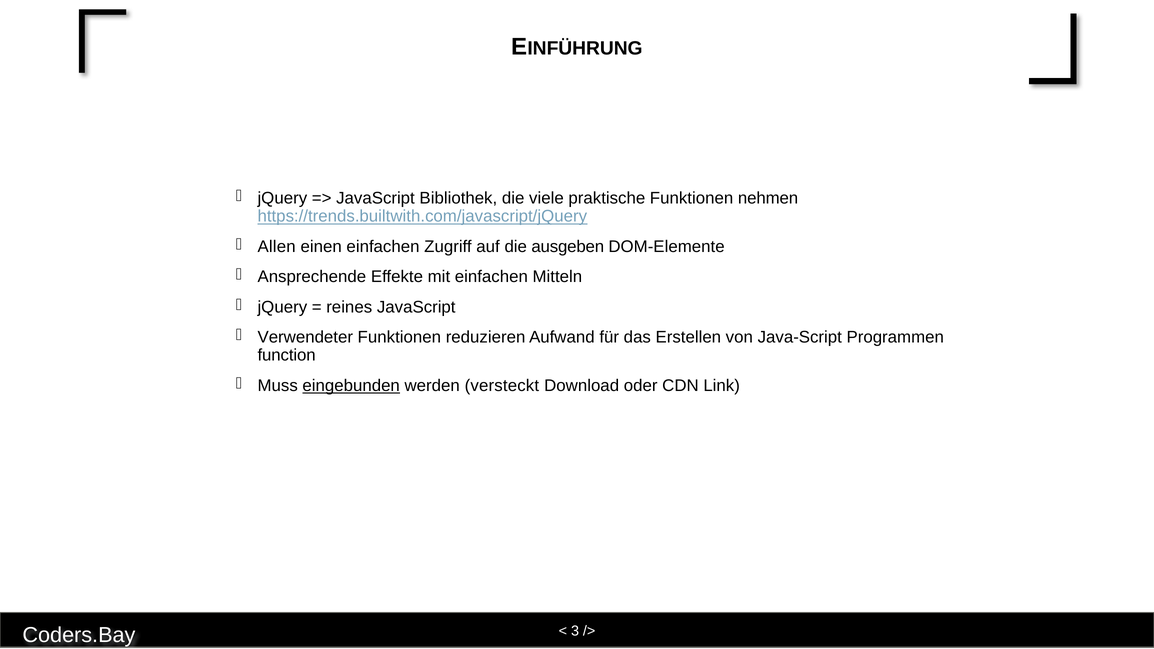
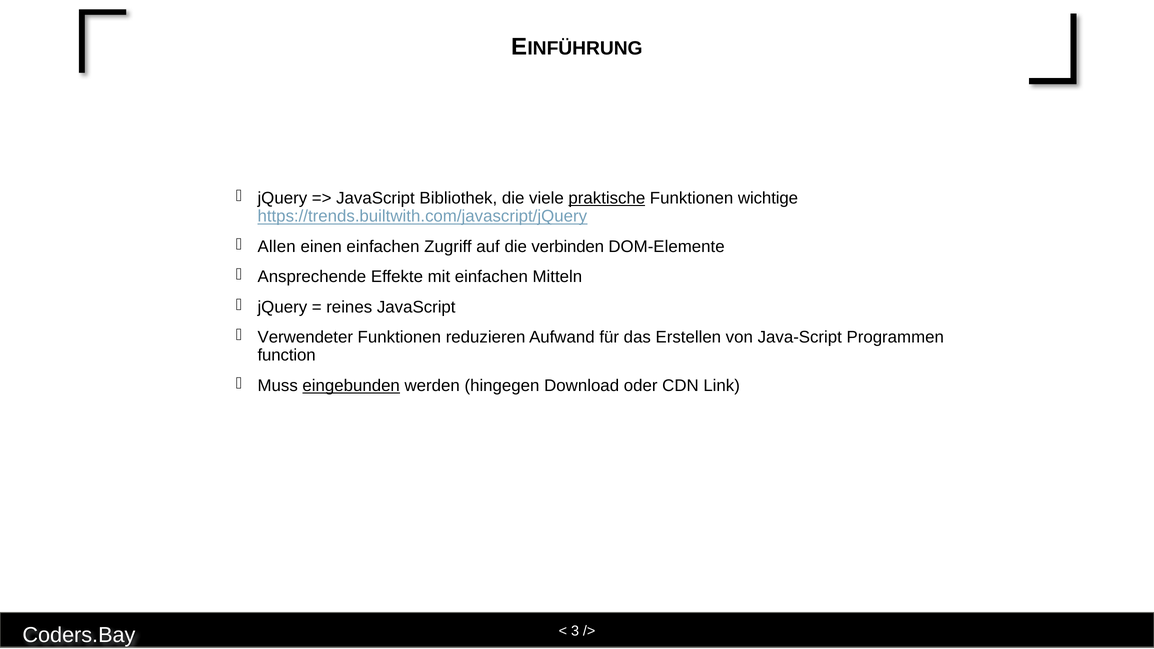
praktische underline: none -> present (607, 198)
nehmen: nehmen -> wichtige (768, 198)
ausgeben: ausgeben -> verbinden (568, 247)
versteckt: versteckt -> hingegen (502, 386)
